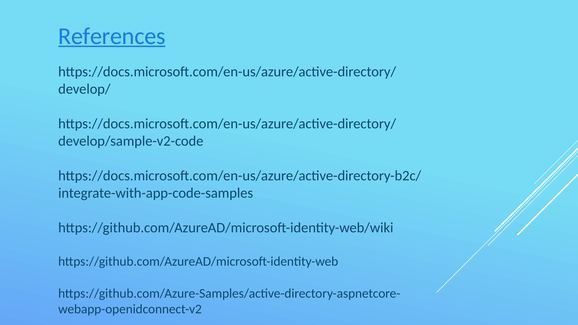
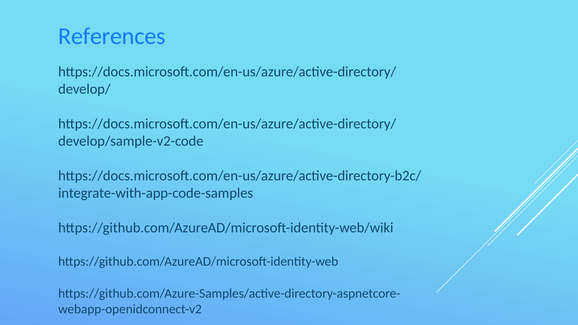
References underline: present -> none (112, 36)
